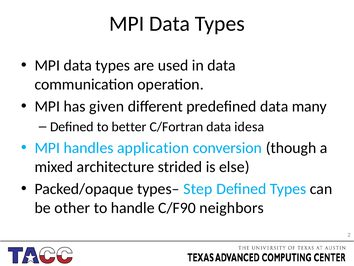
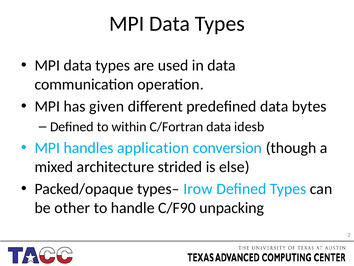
many: many -> bytes (309, 106)
better: better -> within (129, 127)
idesa: idesa -> idesb (249, 127)
Step: Step -> Irow (198, 189)
neighbors: neighbors -> unpacking (232, 207)
